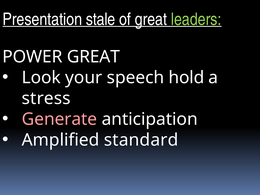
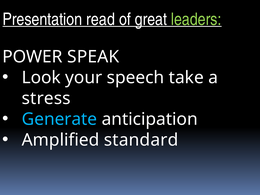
stale: stale -> read (100, 19)
POWER GREAT: GREAT -> SPEAK (93, 57)
hold: hold -> take (186, 77)
Generate colour: pink -> light blue (59, 119)
